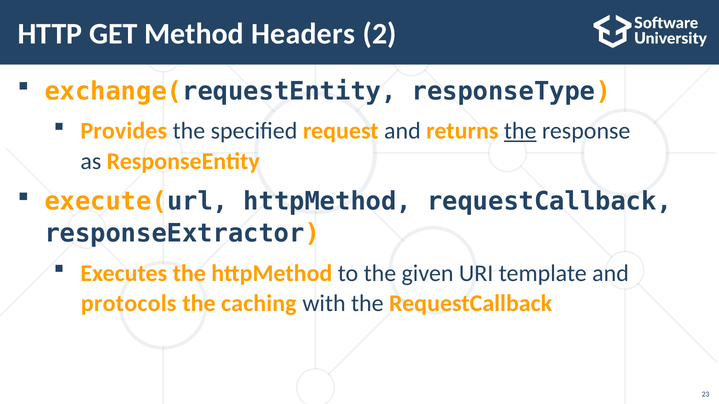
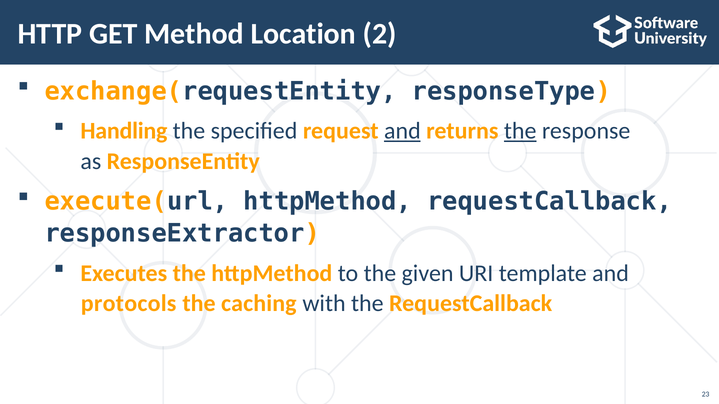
Headers: Headers -> Location (303, 34)
Provides: Provides -> Handling (124, 131)
and underline: none -> present (402, 131)
